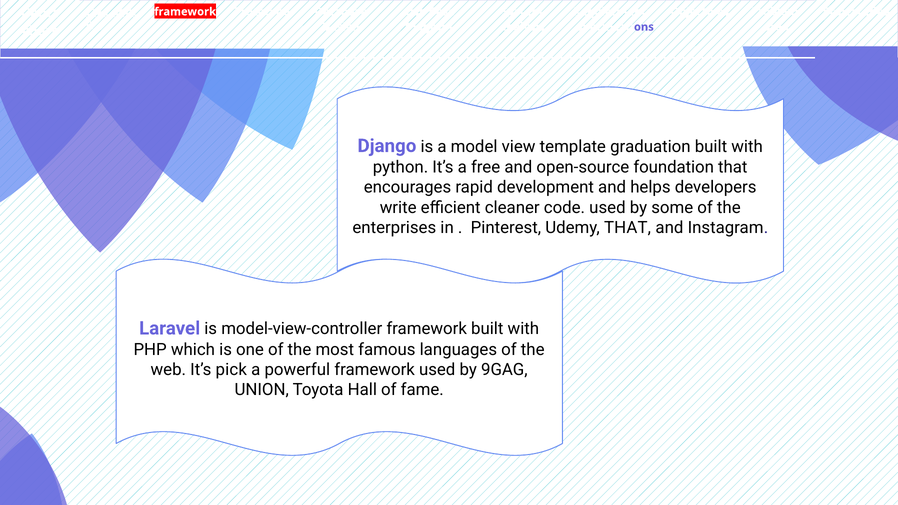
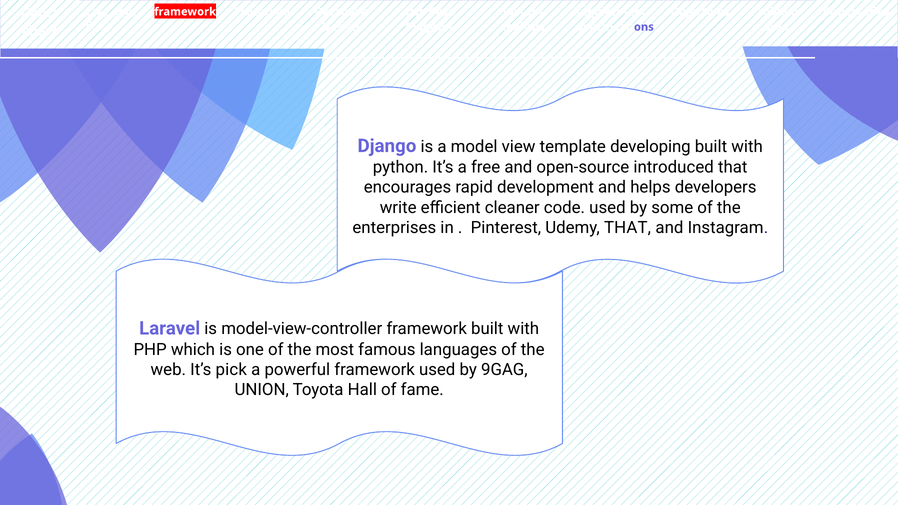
graduation: graduation -> developing (650, 147)
foundation: foundation -> introduced (674, 167)
